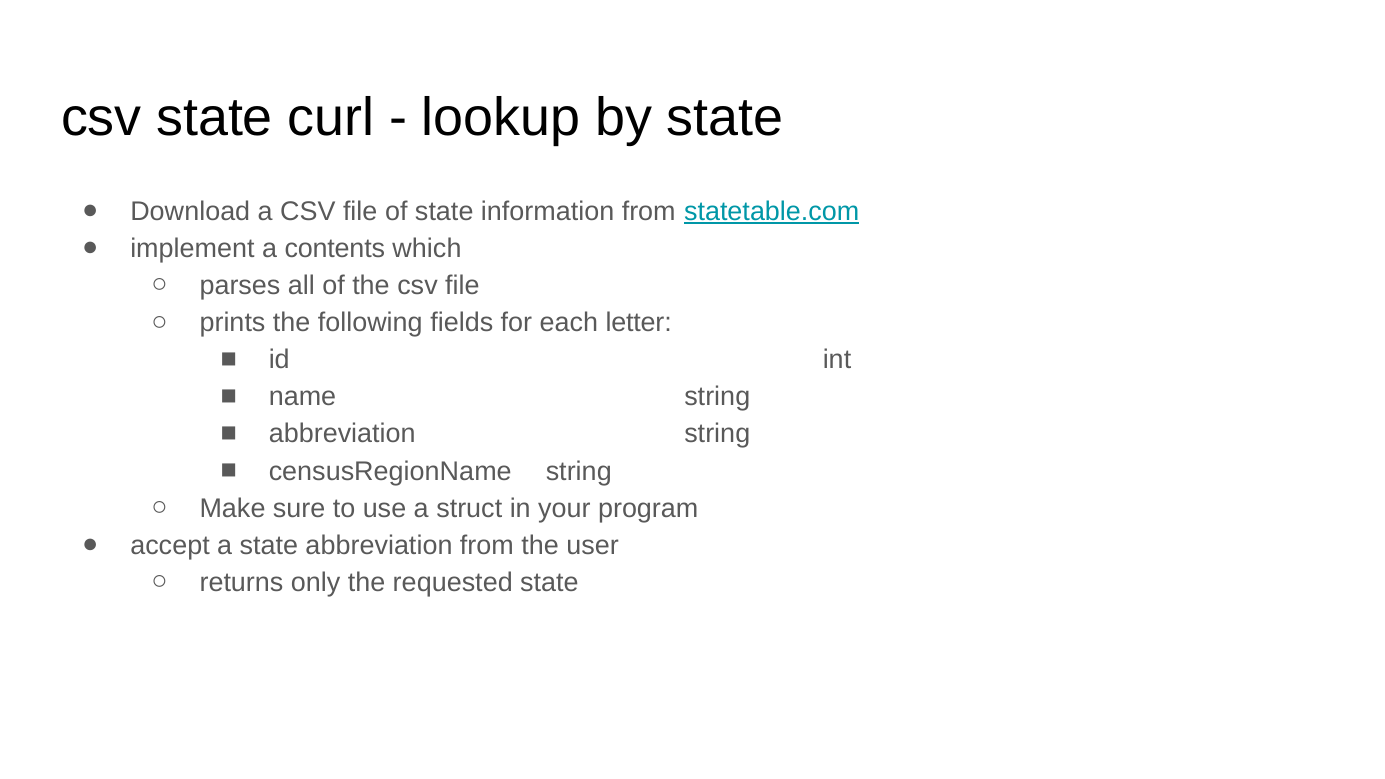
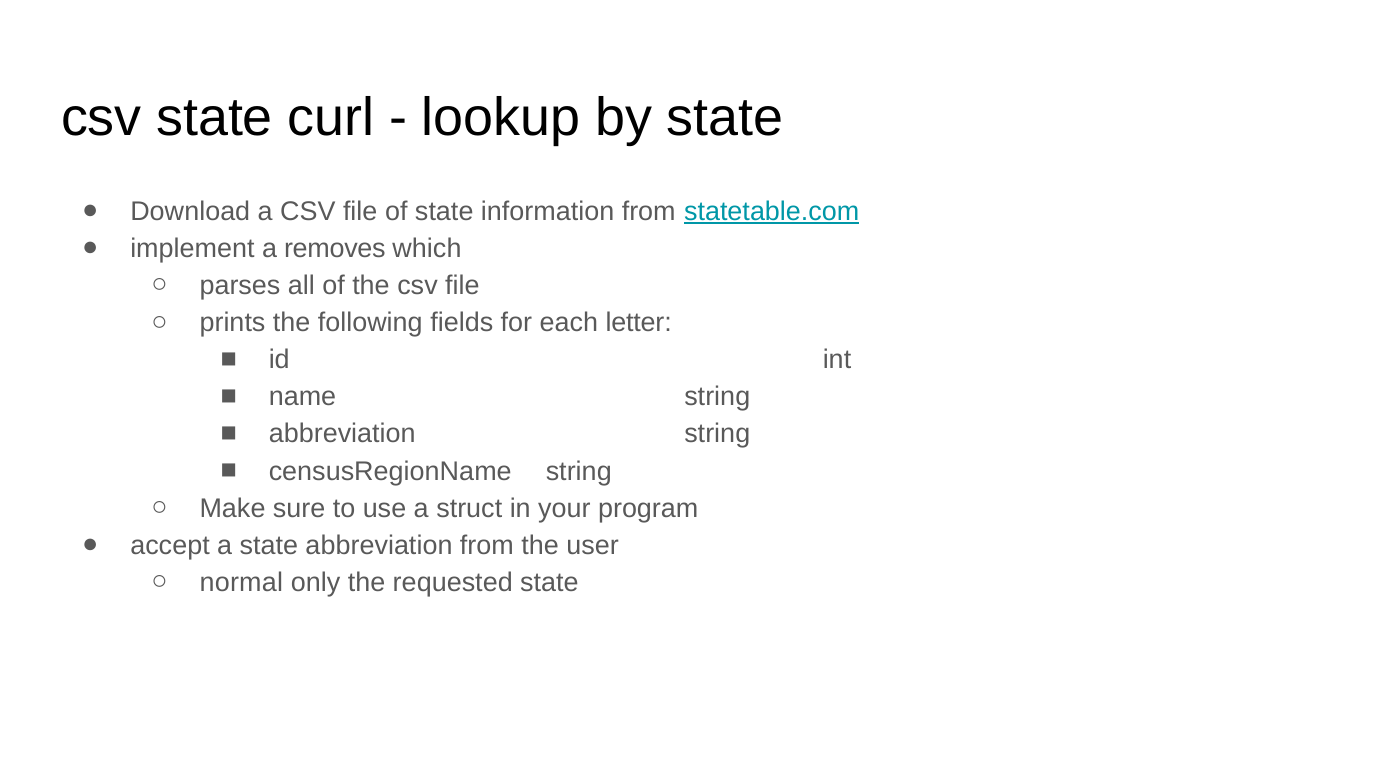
contents: contents -> removes (335, 248)
returns: returns -> normal (241, 583)
